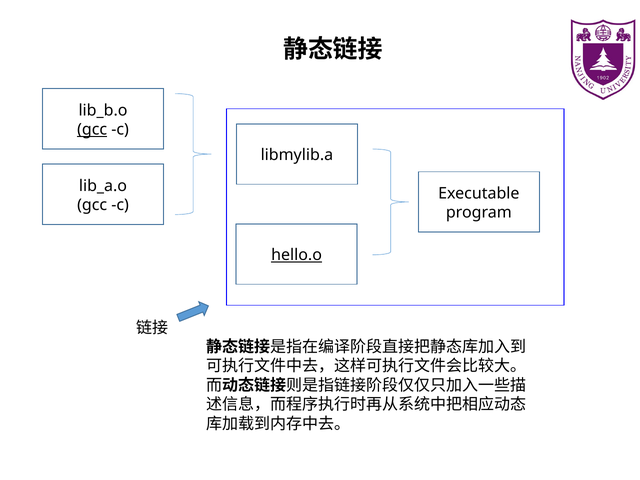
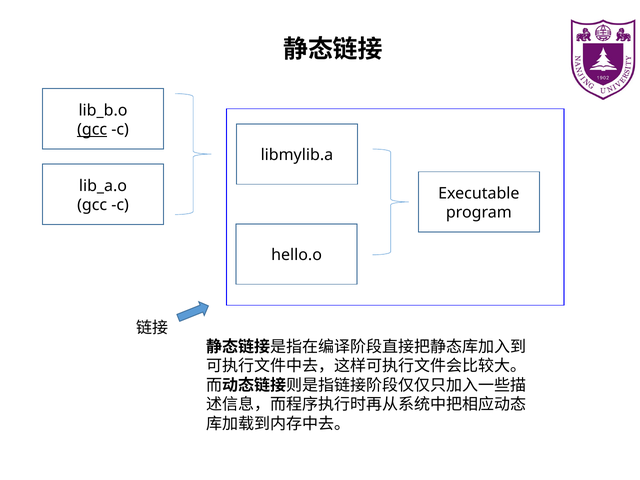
hello.o underline: present -> none (297, 255)
